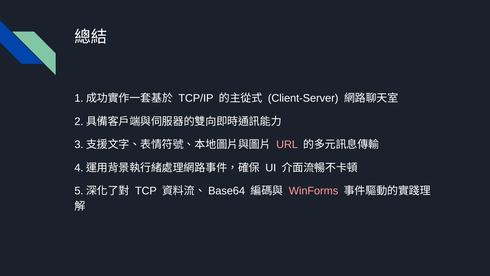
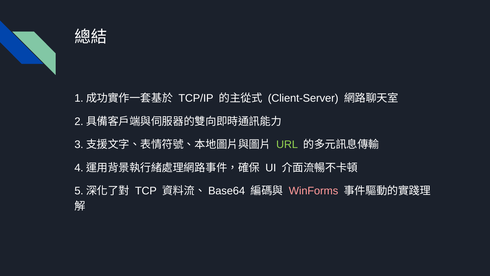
URL colour: pink -> light green (287, 144)
